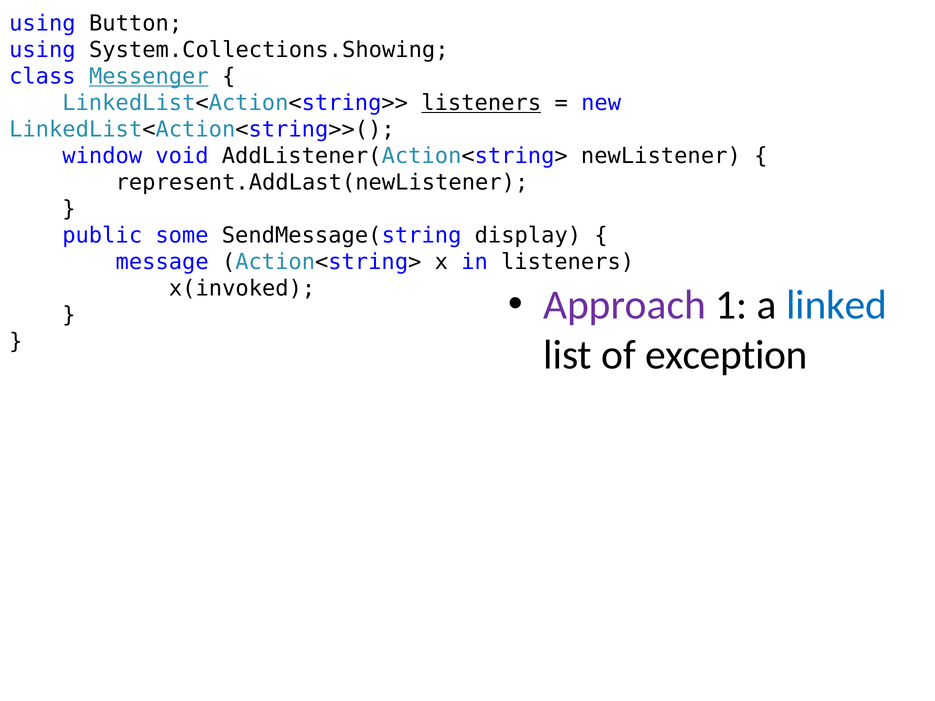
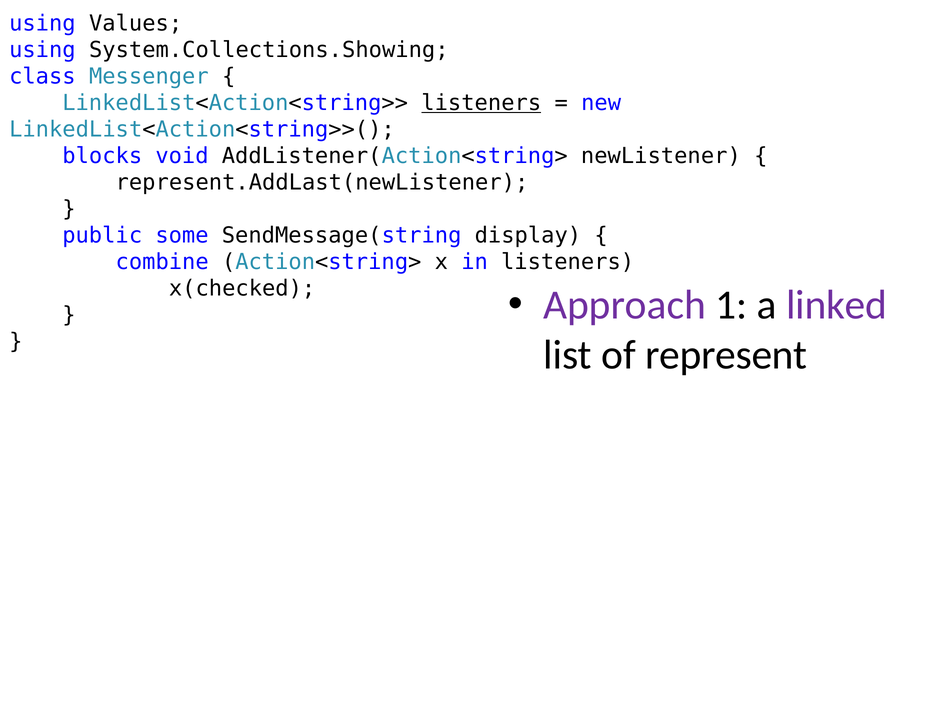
Button: Button -> Values (136, 23)
Messenger underline: present -> none (149, 76)
window: window -> blocks (102, 156)
message: message -> combine (162, 262)
x(invoked: x(invoked -> x(checked (242, 288)
linked colour: blue -> purple (837, 305)
exception: exception -> represent (726, 355)
